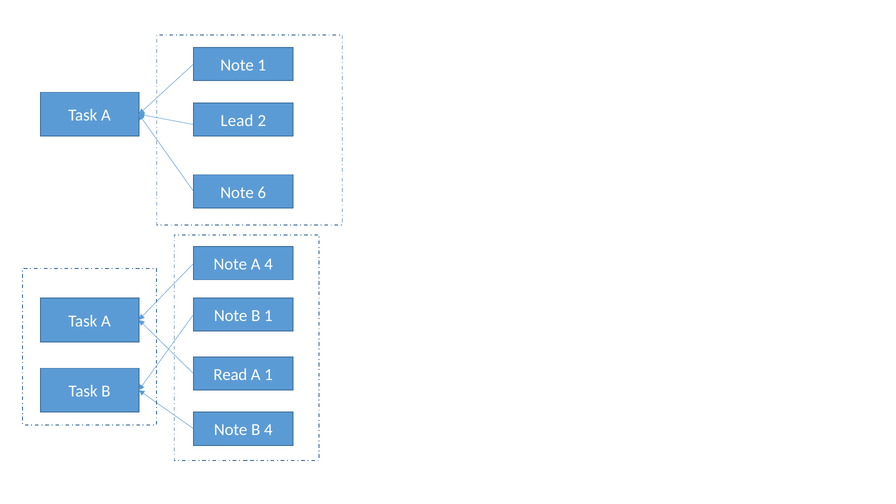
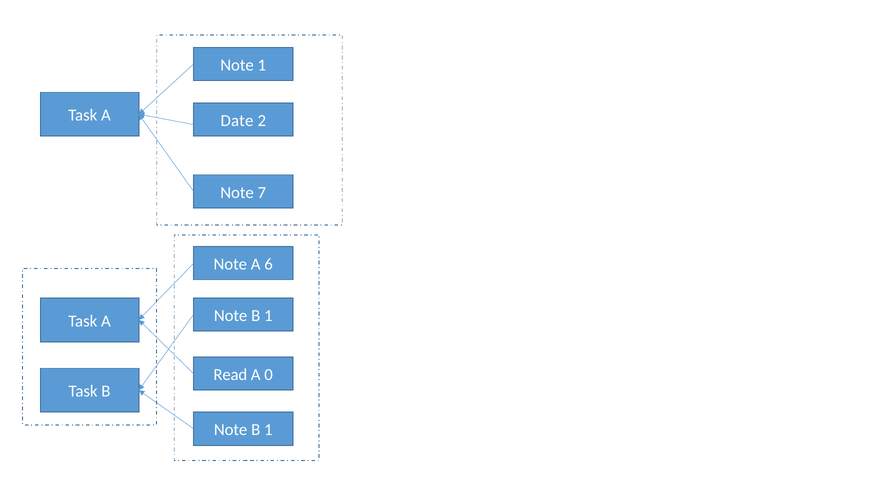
Lead: Lead -> Date (237, 121)
6: 6 -> 7 (262, 192)
A 4: 4 -> 6 (269, 264)
A 1: 1 -> 0 (269, 375)
4: 4 -> 1 (268, 430)
